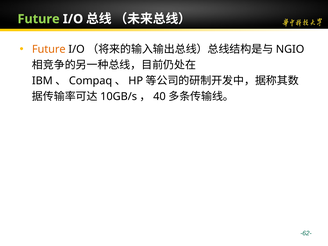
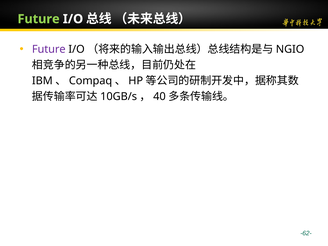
Future colour: orange -> purple (49, 49)
